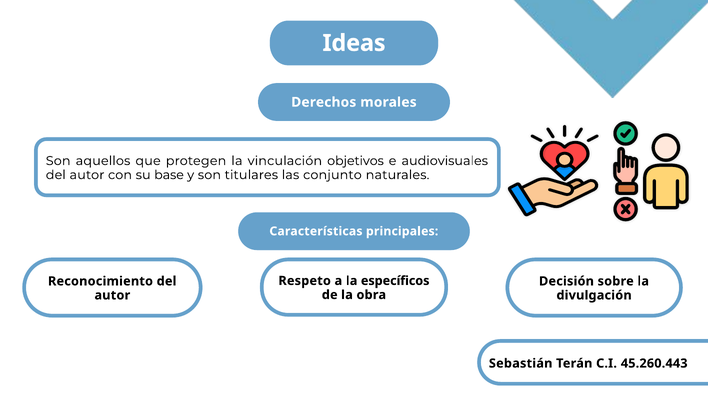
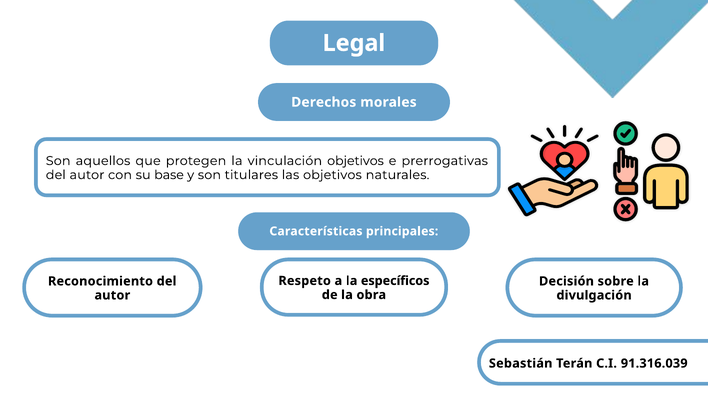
Ideas: Ideas -> Legal (354, 43)
audiovisuales: audiovisuales -> prerrogativas (445, 161)
las conjunto: conjunto -> objetivos (332, 175)
45.260.443: 45.260.443 -> 91.316.039 (654, 364)
